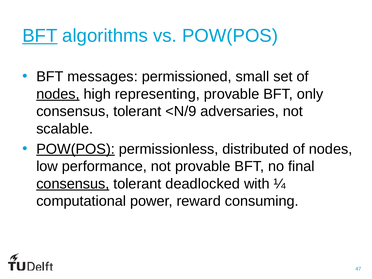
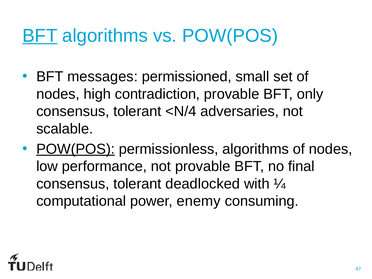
nodes underline: present -> none (58, 94)
representing: representing -> contradiction (157, 94)
<N/9: <N/9 -> <N/4 (181, 111)
permissionless distributed: distributed -> algorithms (256, 149)
consensus underline: present -> none (73, 184)
reward: reward -> enemy (199, 201)
